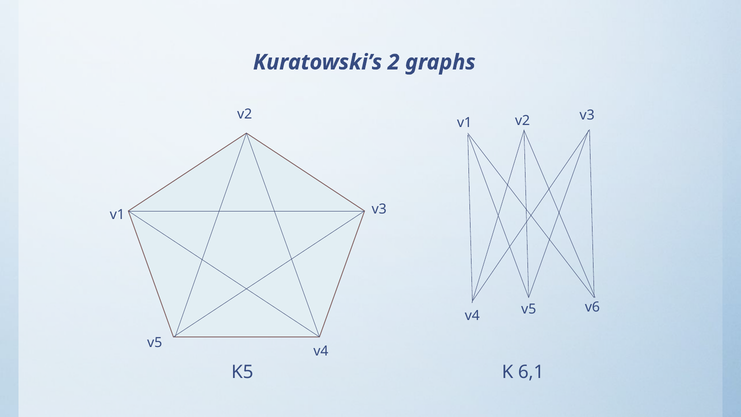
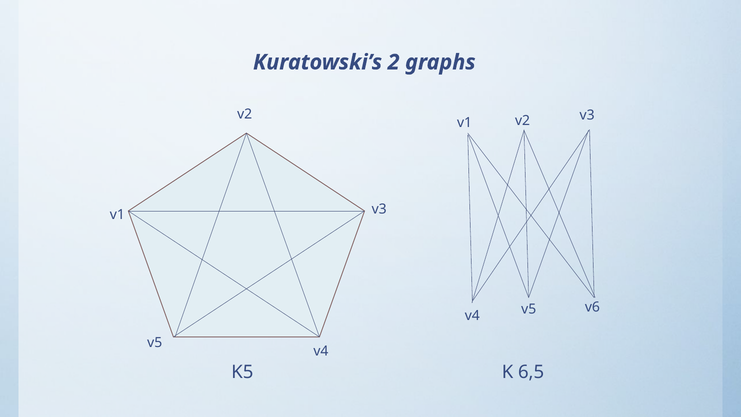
6,1: 6,1 -> 6,5 (531, 372)
